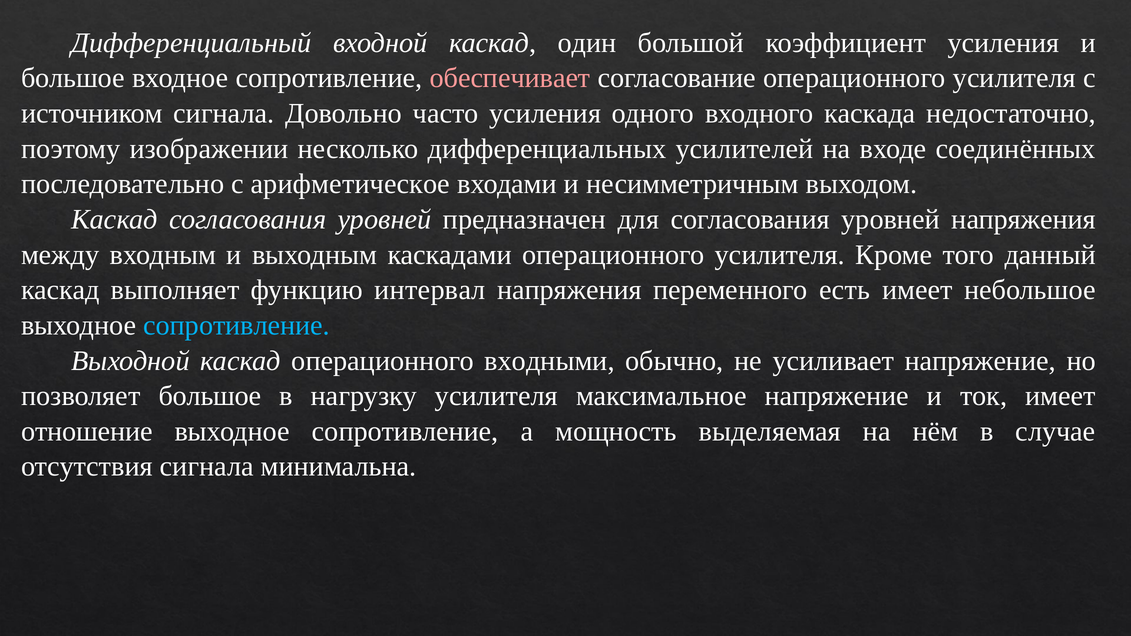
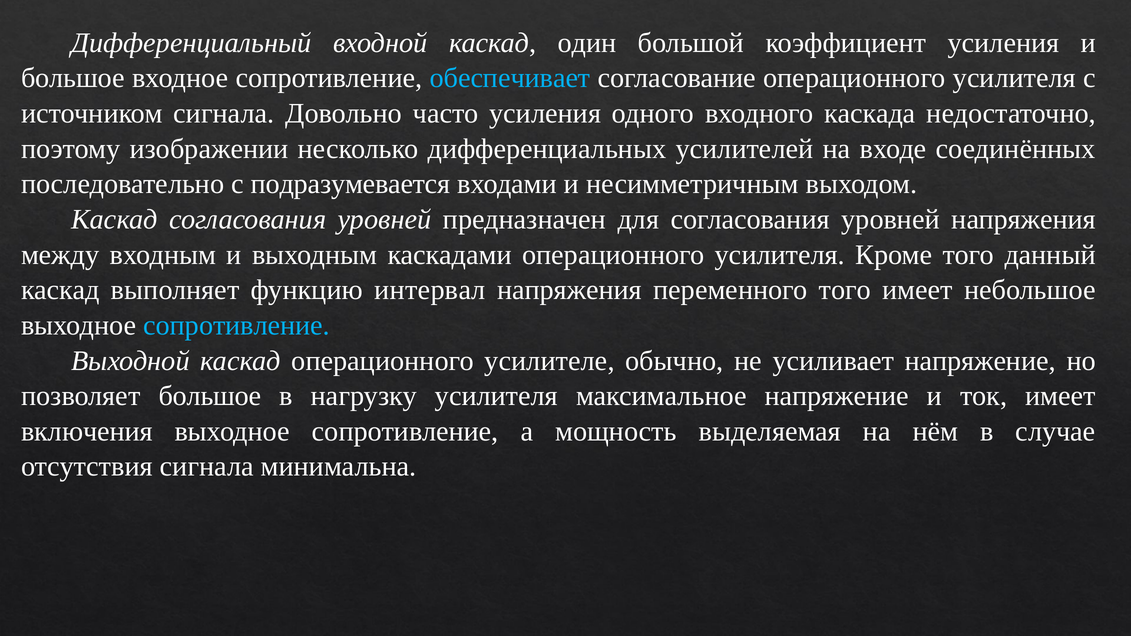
обеспечивает colour: pink -> light blue (510, 78)
арифметическое: арифметическое -> подразумевается (351, 184)
переменного есть: есть -> того (845, 290)
входными: входными -> усилителе (550, 361)
отношение: отношение -> включения (87, 431)
